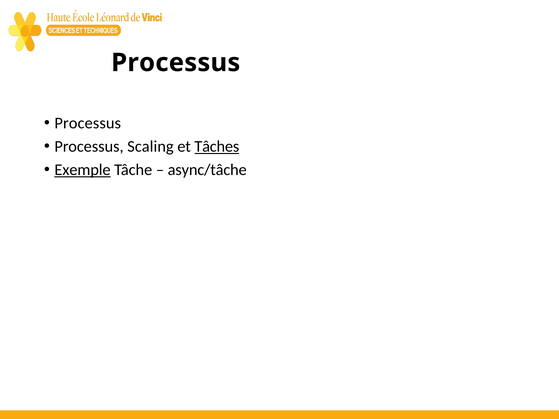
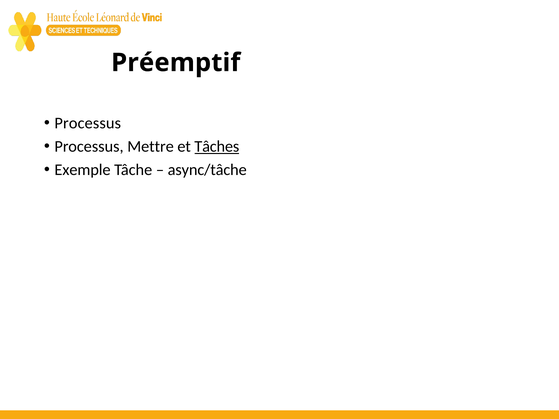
Processus: Processus -> Préemptif (176, 63)
Scaling: Scaling -> Mettre (151, 147)
Exemple underline: present -> none (83, 170)
